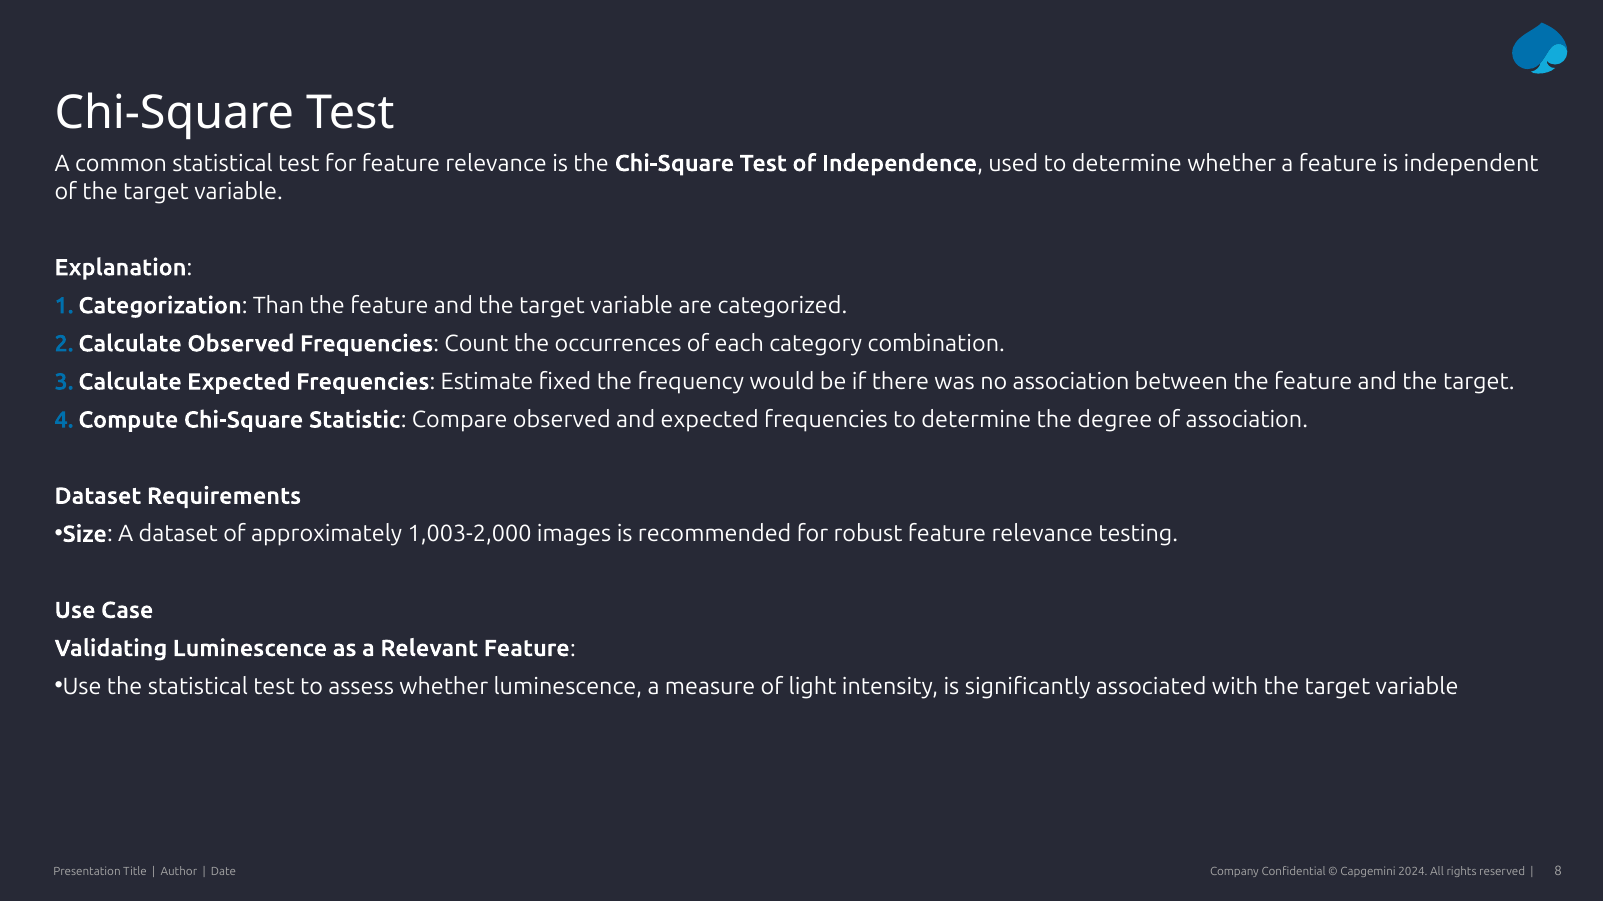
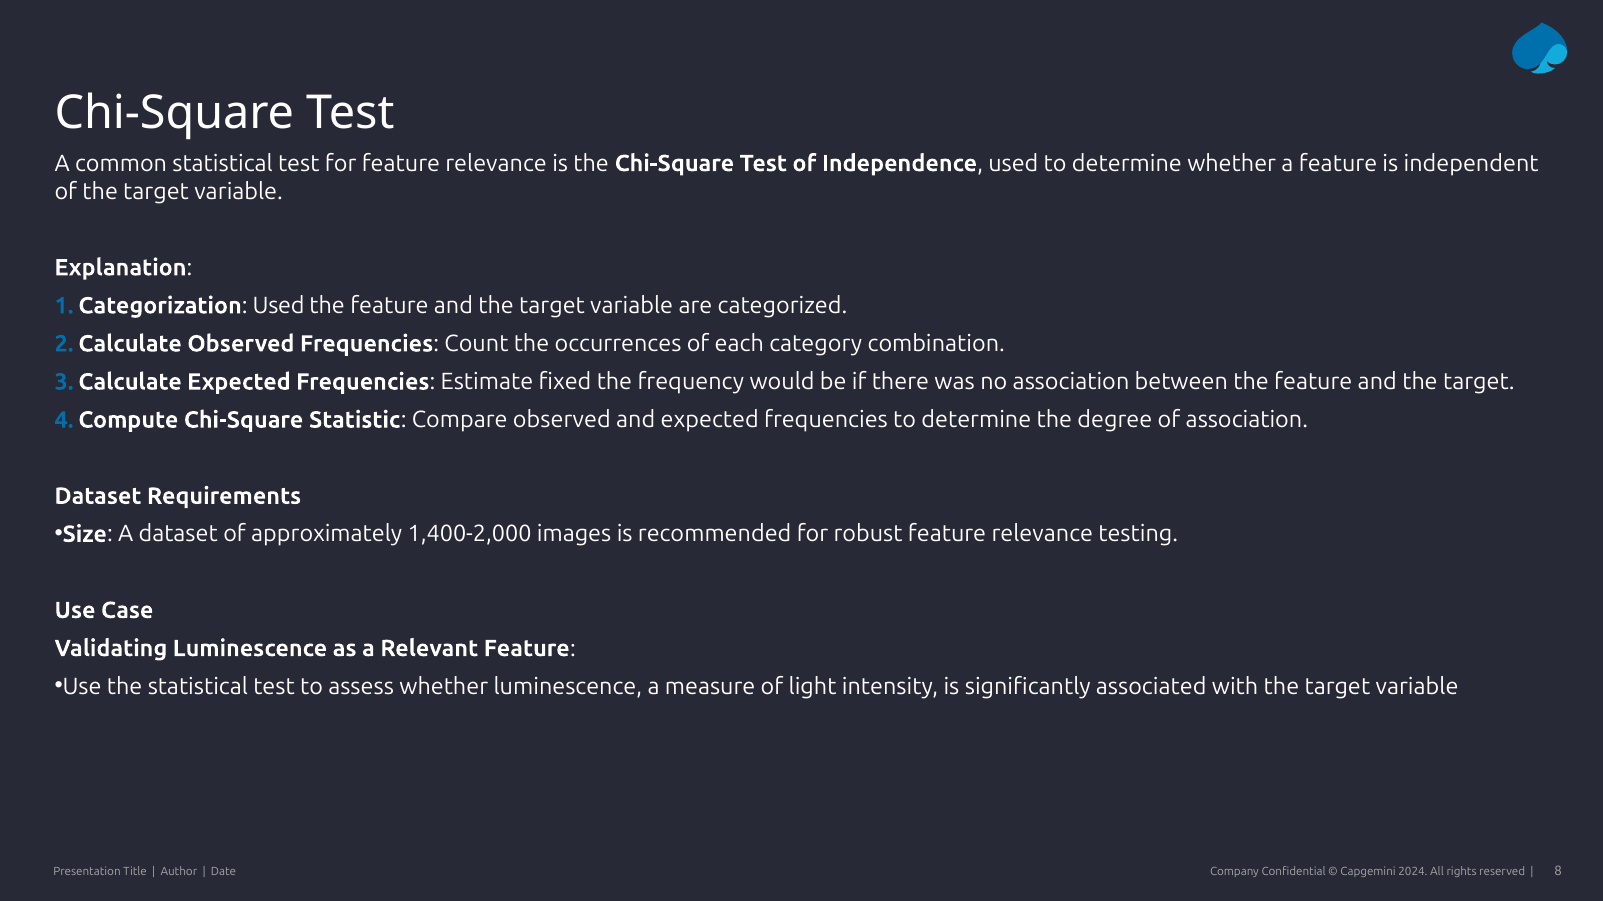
Than: Than -> Used (279, 306)
1,003-2,000: 1,003-2,000 -> 1,400-2,000 (470, 535)
